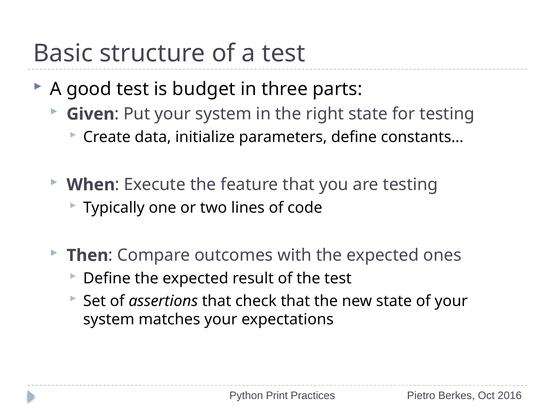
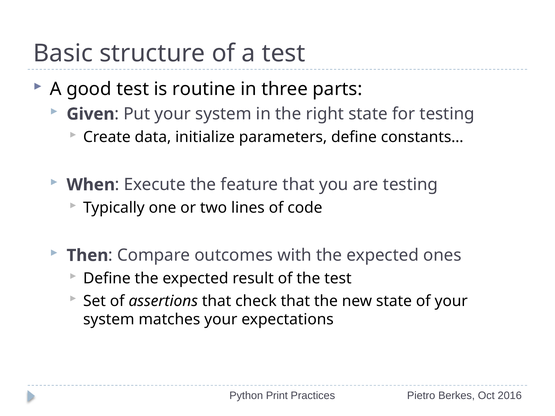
budget: budget -> routine (204, 89)
